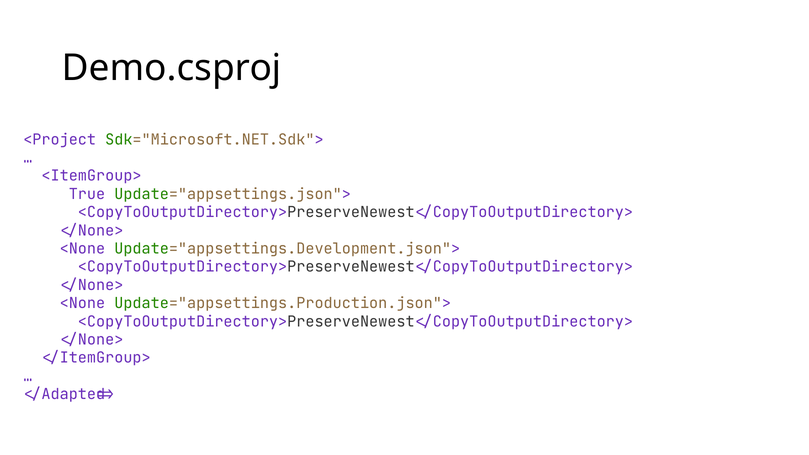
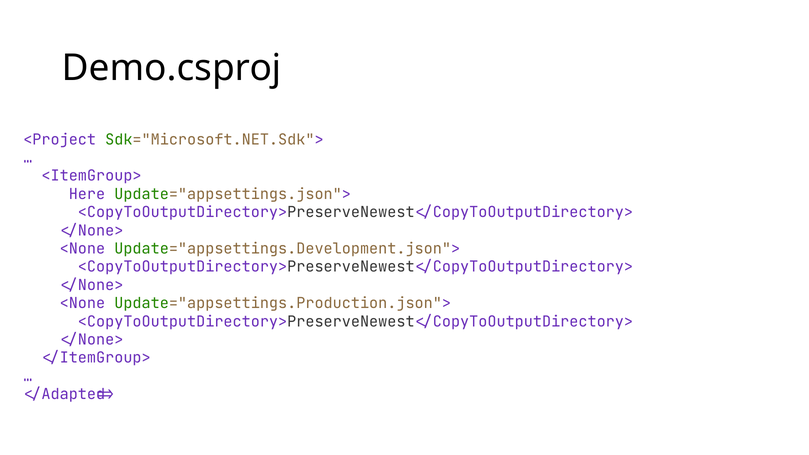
<True: <True -> <Here (82, 194)
